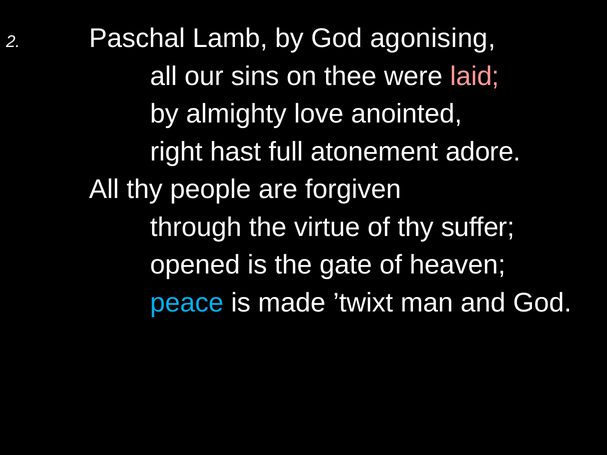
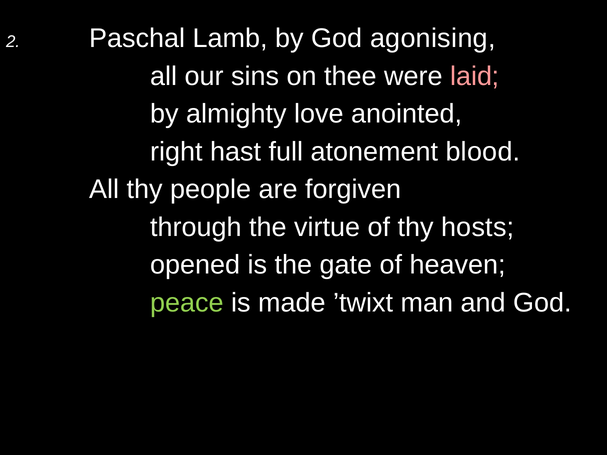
adore: adore -> blood (483, 152)
suffer: suffer -> hosts (478, 227)
peace colour: light blue -> light green (187, 303)
